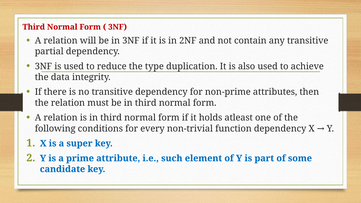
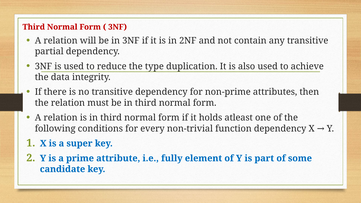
such: such -> fully (172, 158)
